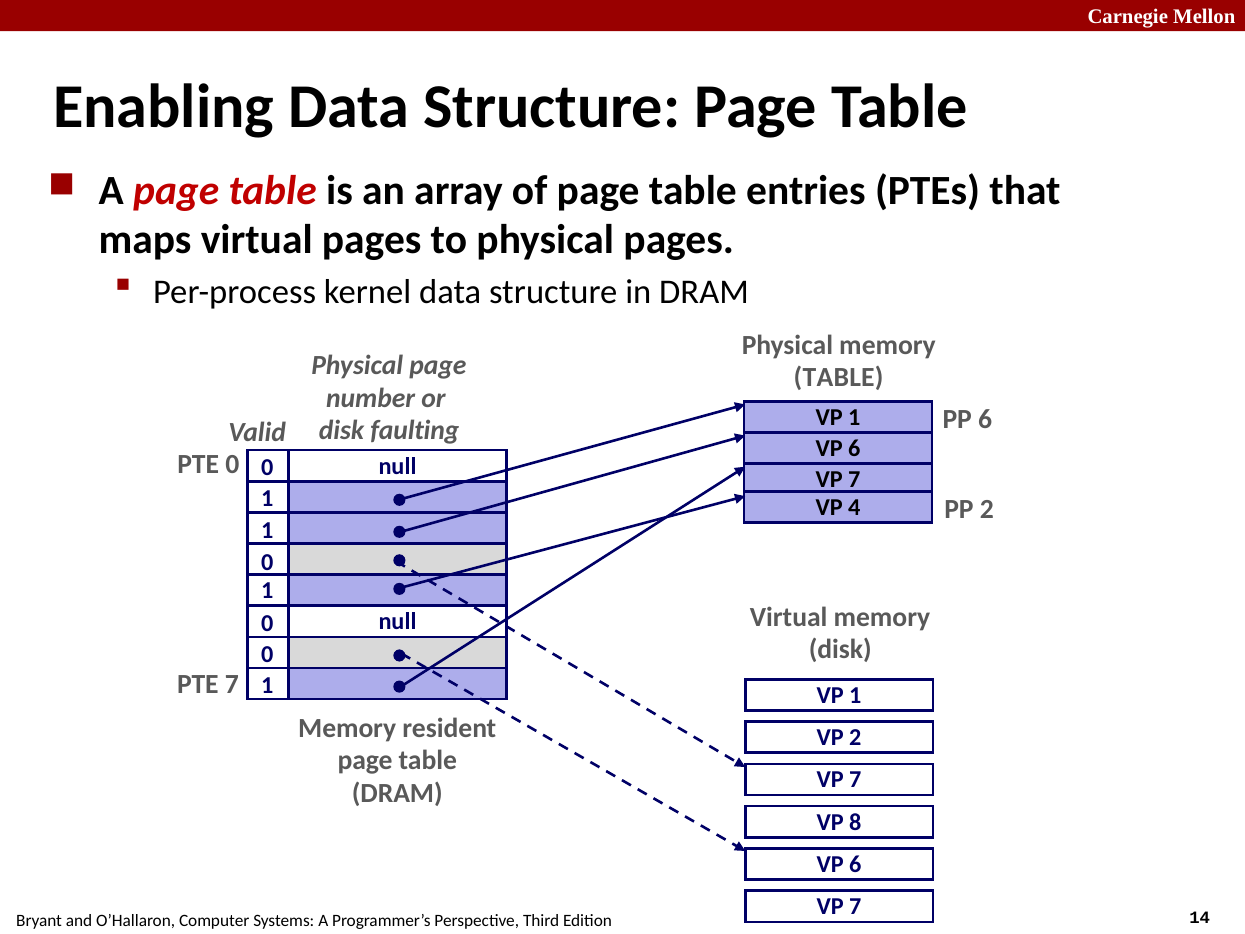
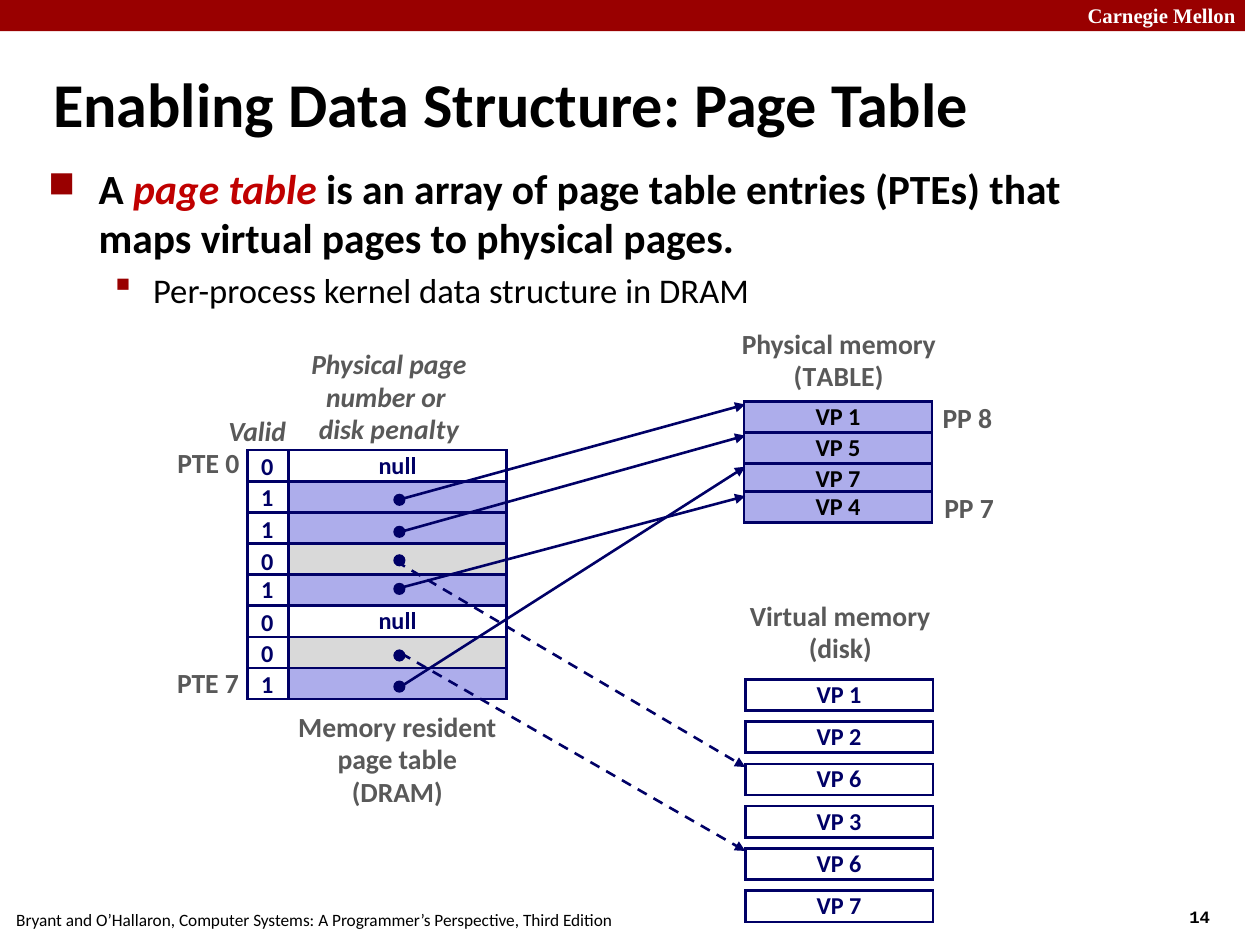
PP 6: 6 -> 8 (985, 420)
faulting: faulting -> penalty (415, 431)
6: 6 -> 5 (854, 448)
PP 2: 2 -> 7 (987, 510)
7: 7 -> 6 (855, 780)
8: 8 -> 3 (855, 822)
